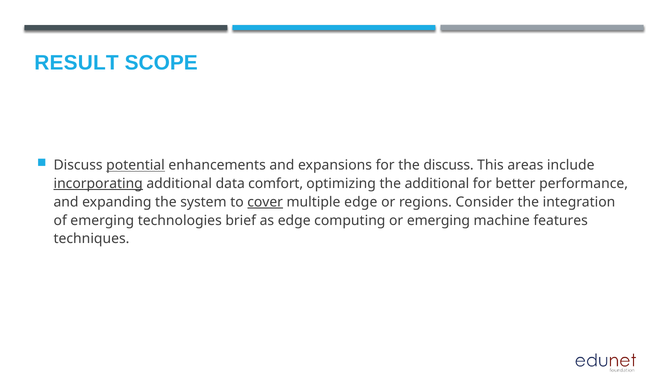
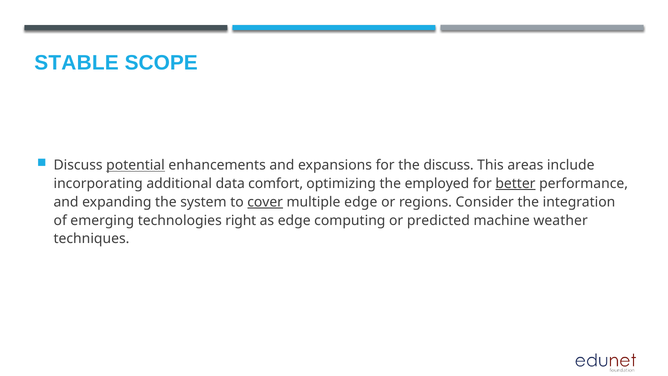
RESULT: RESULT -> STABLE (77, 63)
incorporating underline: present -> none (98, 184)
the additional: additional -> employed (437, 184)
better underline: none -> present (515, 184)
brief: brief -> right (241, 220)
or emerging: emerging -> predicted (438, 220)
features: features -> weather (561, 220)
